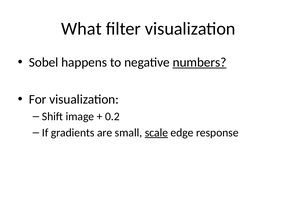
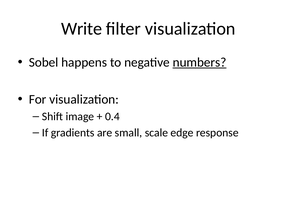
What: What -> Write (82, 29)
0.2: 0.2 -> 0.4 (112, 116)
scale underline: present -> none (156, 132)
